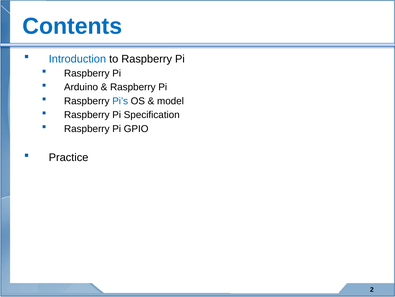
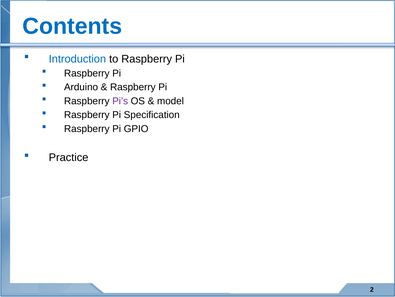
Pi’s colour: blue -> purple (120, 101)
